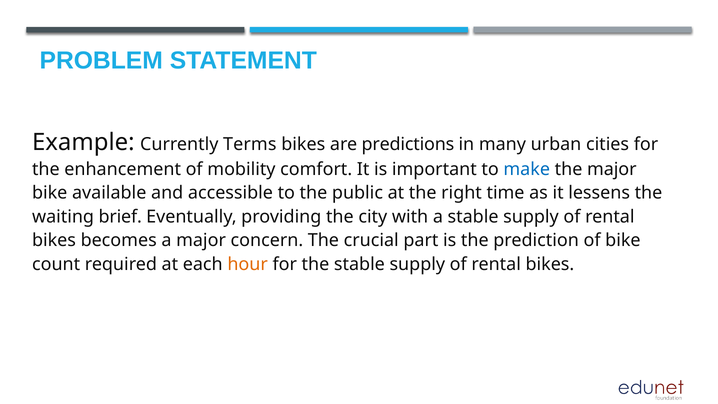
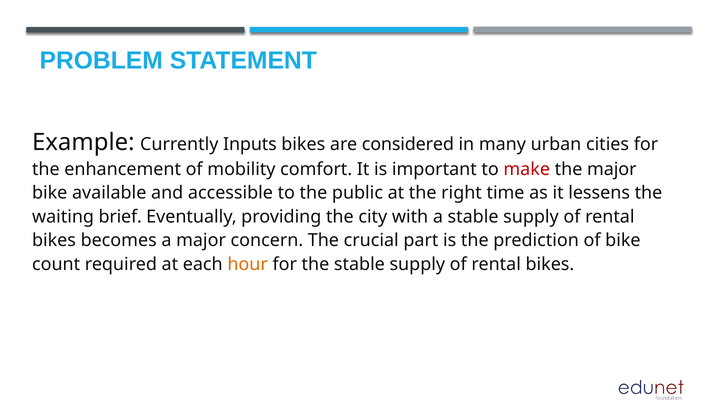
Terms: Terms -> Inputs (250, 144)
predictions: predictions -> considered (408, 144)
make colour: blue -> red (527, 169)
